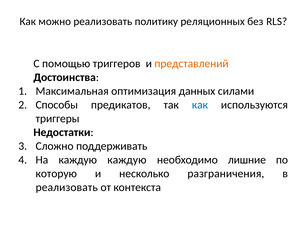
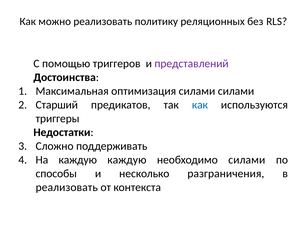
представлений colour: orange -> purple (192, 64)
оптимизация данных: данных -> силами (197, 91)
Способы: Способы -> Старший (57, 105)
необходимо лишние: лишние -> силами (247, 160)
которую: которую -> способы (56, 174)
